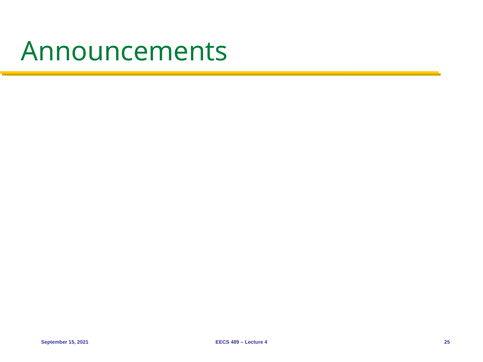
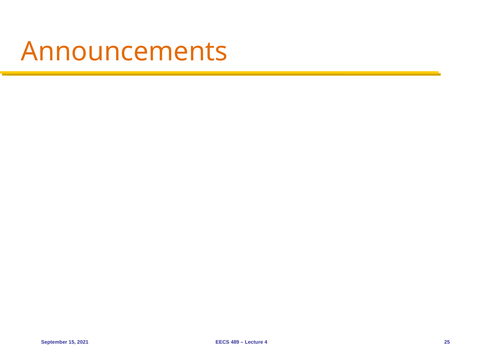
Announcements colour: green -> orange (124, 52)
